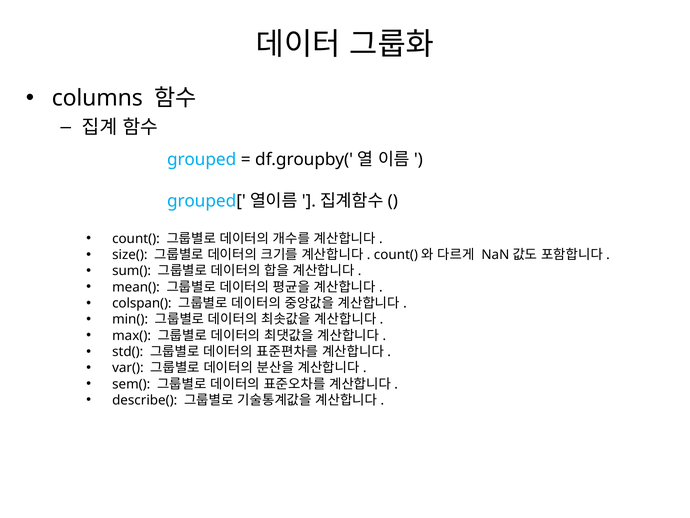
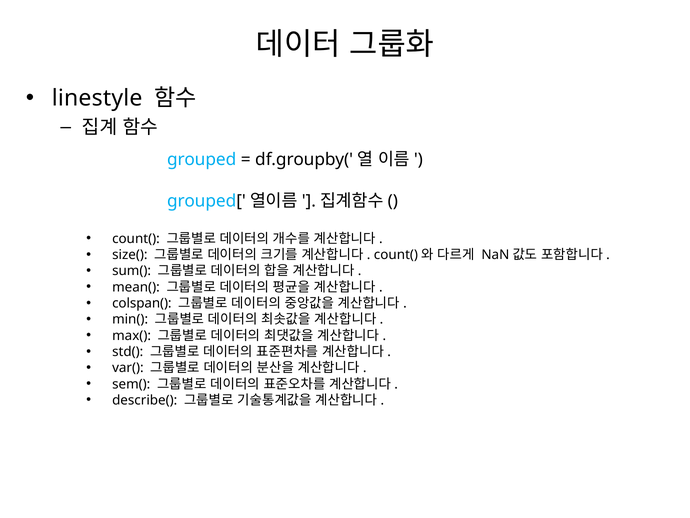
columns: columns -> linestyle (97, 98)
